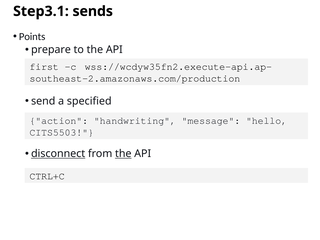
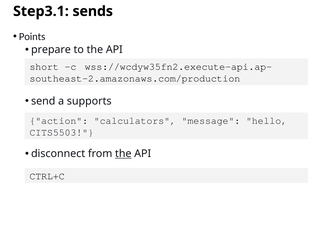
first: first -> short (44, 67)
specified: specified -> supports (89, 101)
handwriting: handwriting -> calculators (135, 121)
disconnect underline: present -> none (58, 154)
